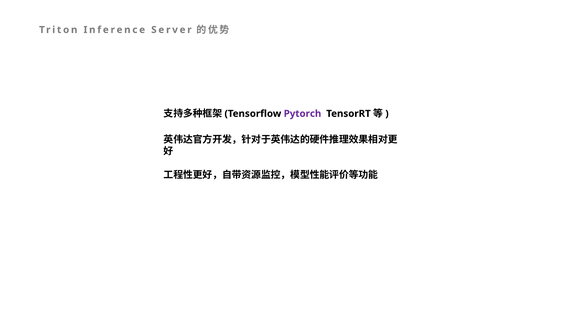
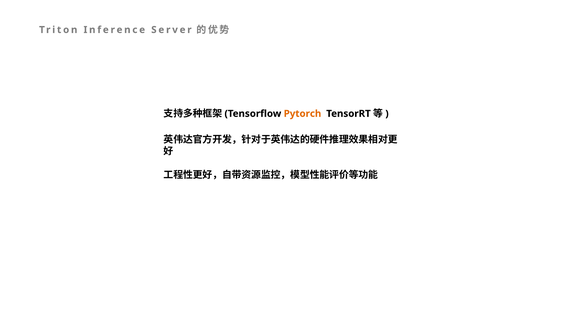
Pytorch colour: purple -> orange (303, 114)
